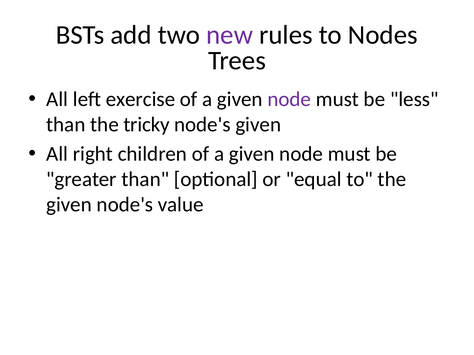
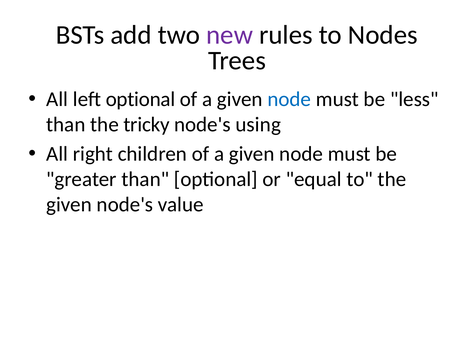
left exercise: exercise -> optional (141, 99)
node colour: purple -> blue (289, 99)
node's given: given -> using (258, 125)
